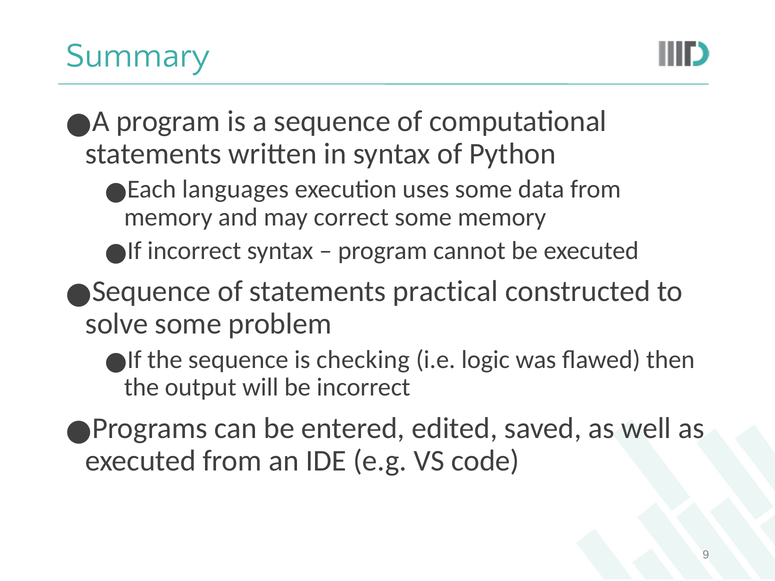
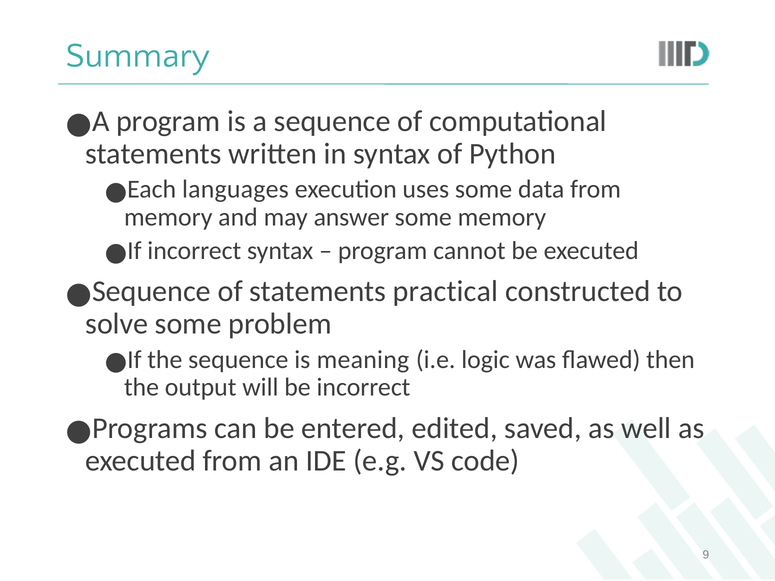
correct: correct -> answer (351, 217)
checking: checking -> meaning (363, 360)
